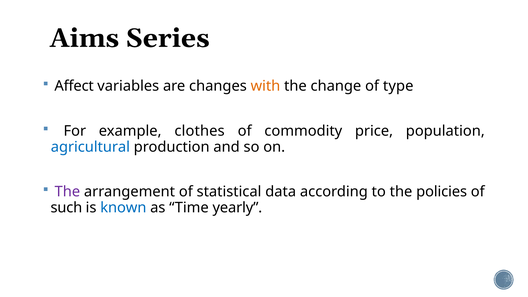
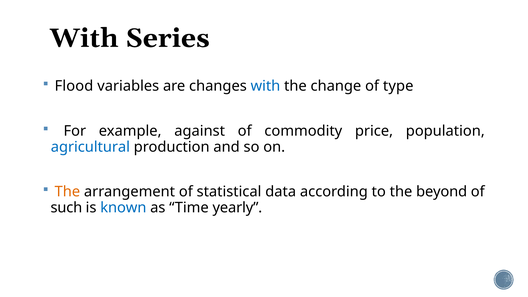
Aims: Aims -> With (84, 38)
Affect: Affect -> Flood (74, 86)
with colour: orange -> blue (265, 86)
clothes: clothes -> against (200, 131)
The colour: purple -> orange (67, 192)
policies: policies -> beyond (442, 192)
